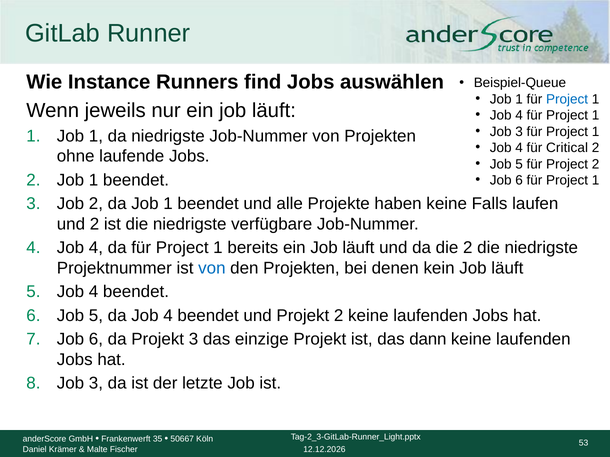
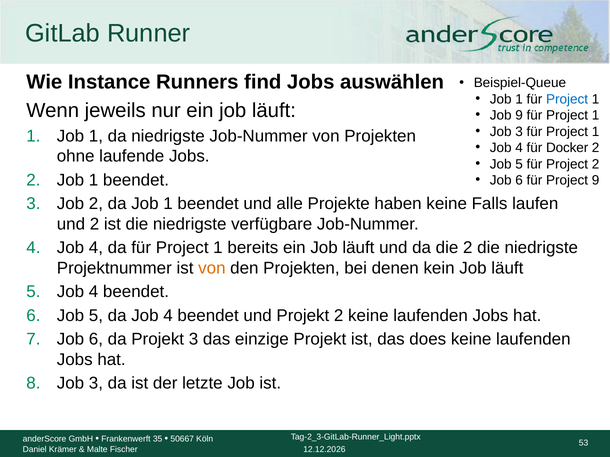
4: 4 -> 9 (519, 115)
Critical: Critical -> Docker (567, 148)
6 für Project 1: 1 -> 9 (596, 180)
von colour: blue -> orange (212, 268)
dann: dann -> does (428, 340)
